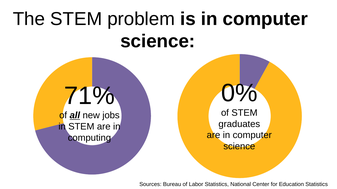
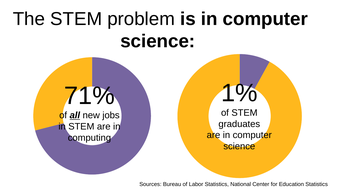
0%: 0% -> 1% (239, 93)
